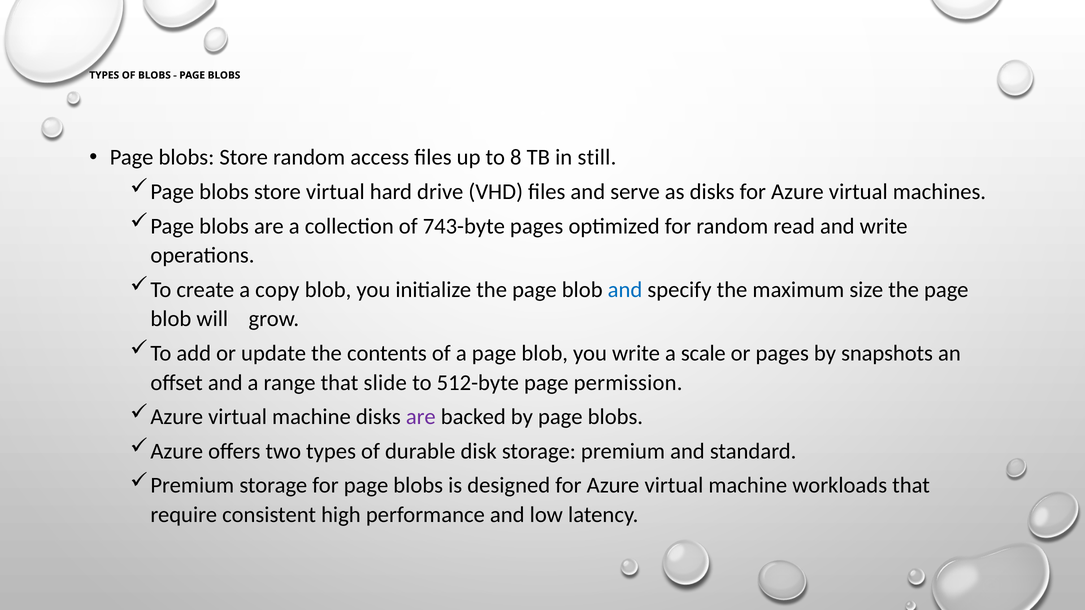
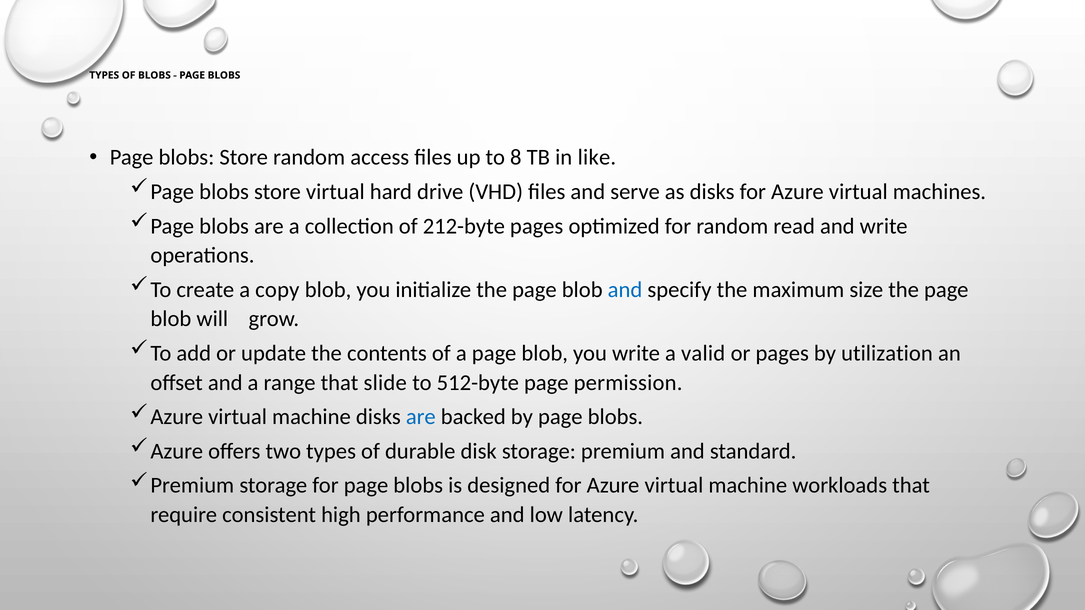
still: still -> like (597, 158)
743-byte: 743-byte -> 212-byte (464, 226)
scale: scale -> valid (703, 353)
snapshots: snapshots -> utilization (887, 353)
are colour: purple -> blue (421, 417)
